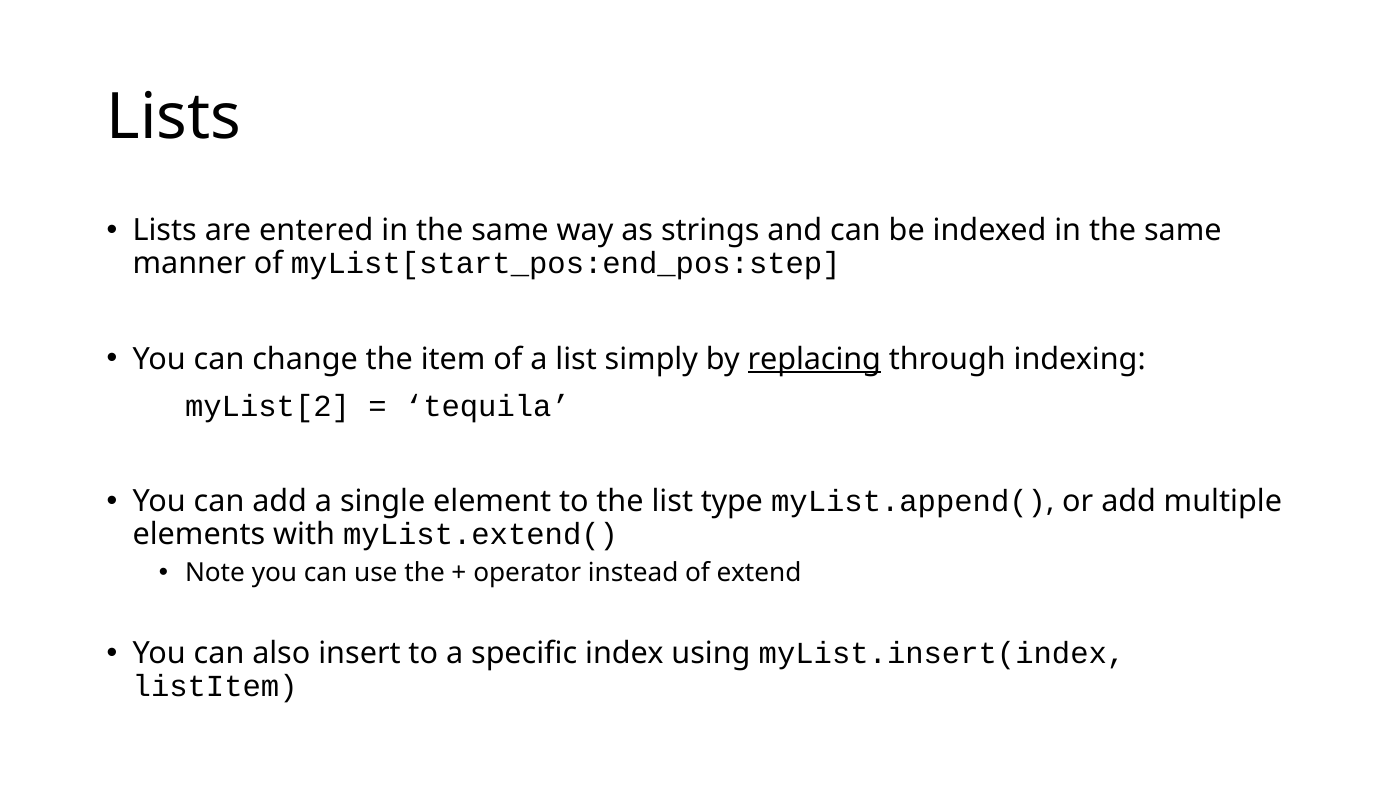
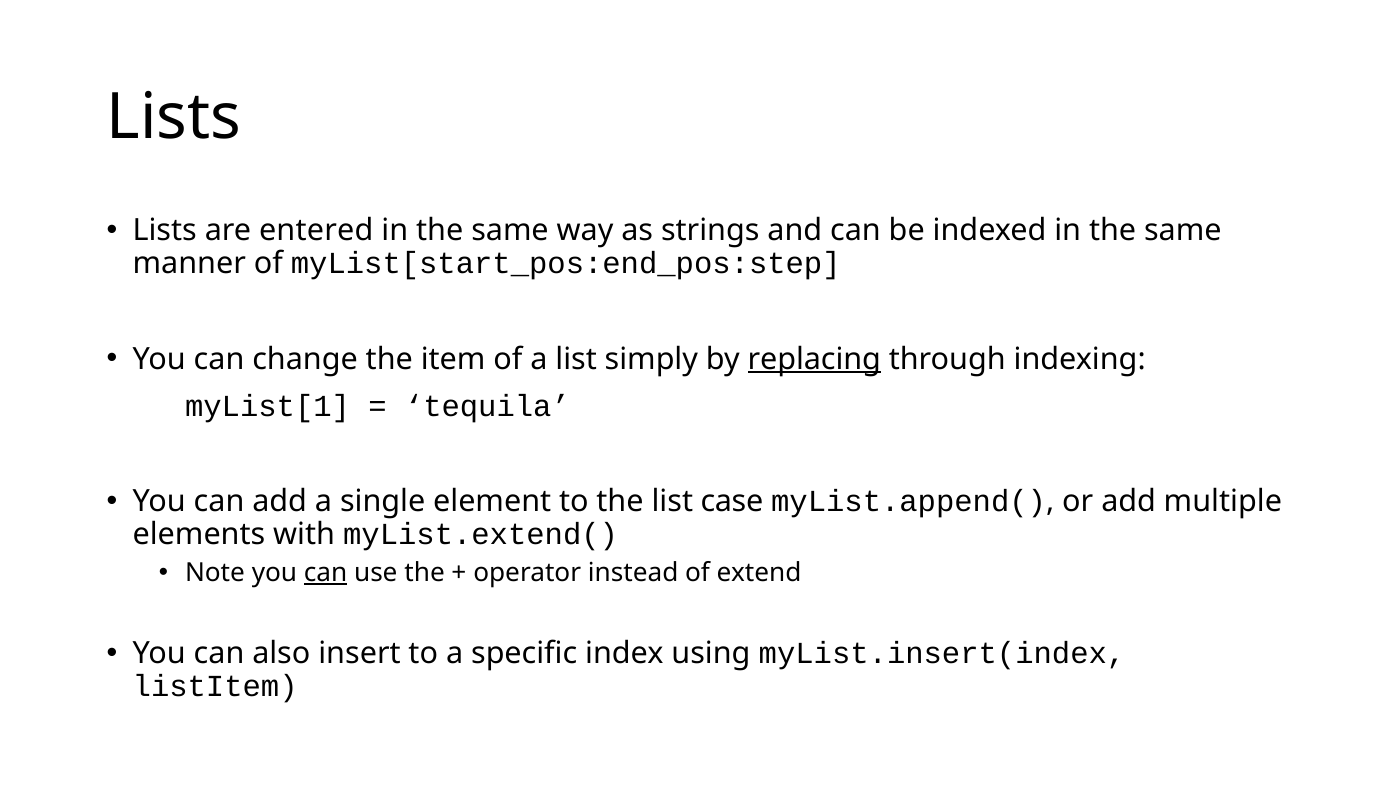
myList[2: myList[2 -> myList[1 (268, 406)
type: type -> case (732, 502)
can underline: none -> present (326, 572)
